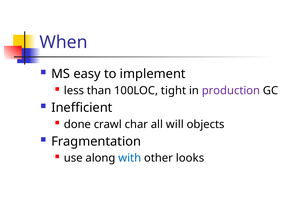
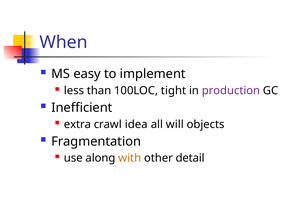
done: done -> extra (77, 125)
char: char -> idea (136, 125)
with colour: blue -> orange (130, 158)
looks: looks -> detail (190, 158)
